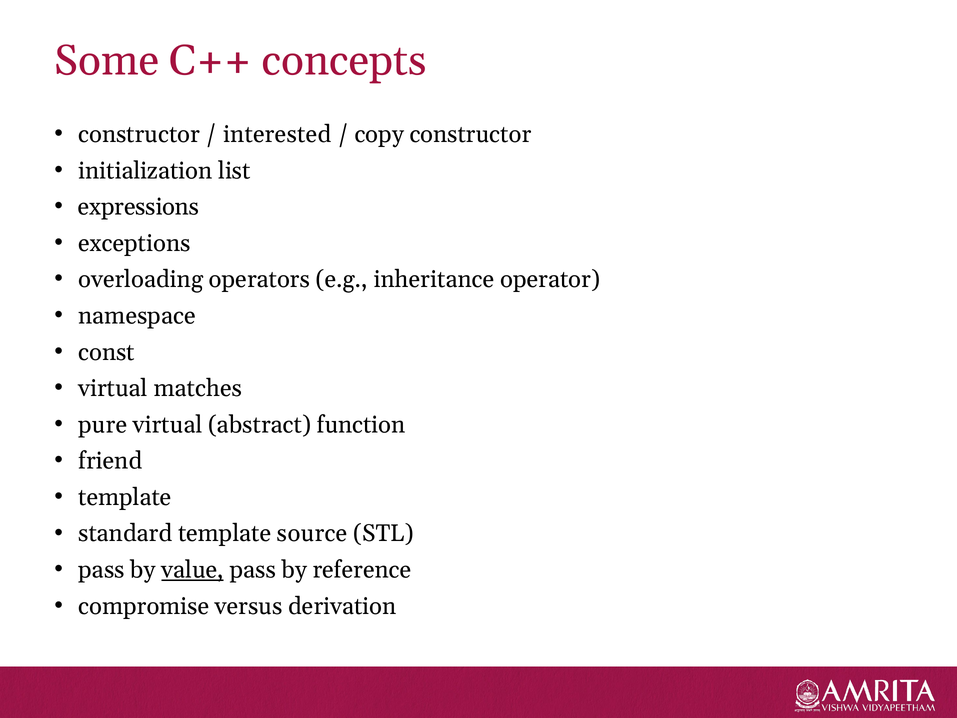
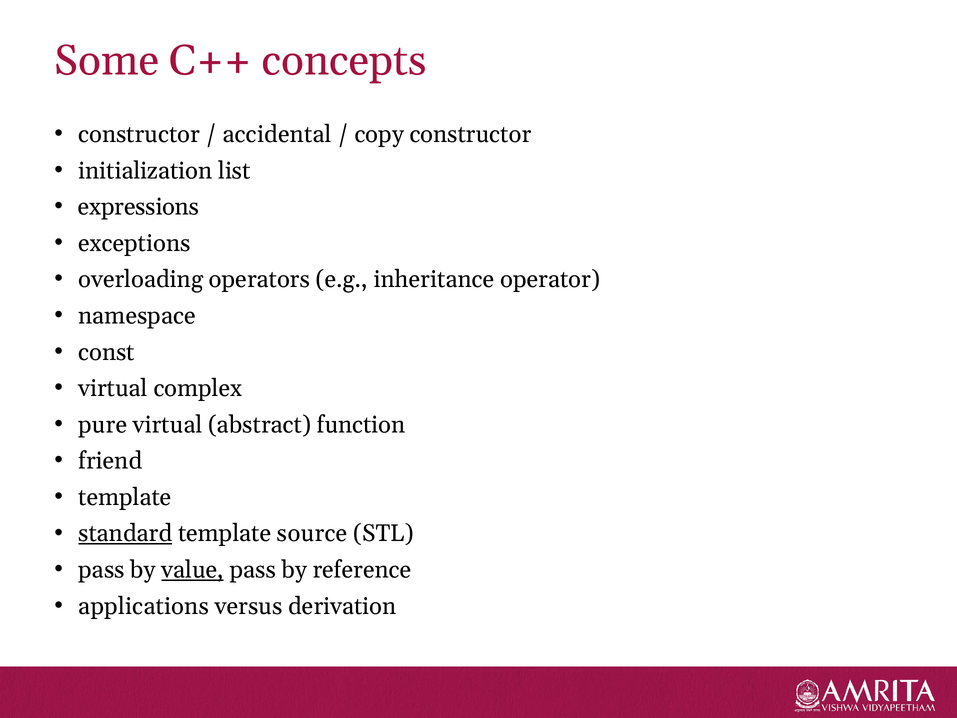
interested: interested -> accidental (277, 134)
matches: matches -> complex (198, 388)
standard underline: none -> present (125, 533)
compromise: compromise -> applications (144, 606)
